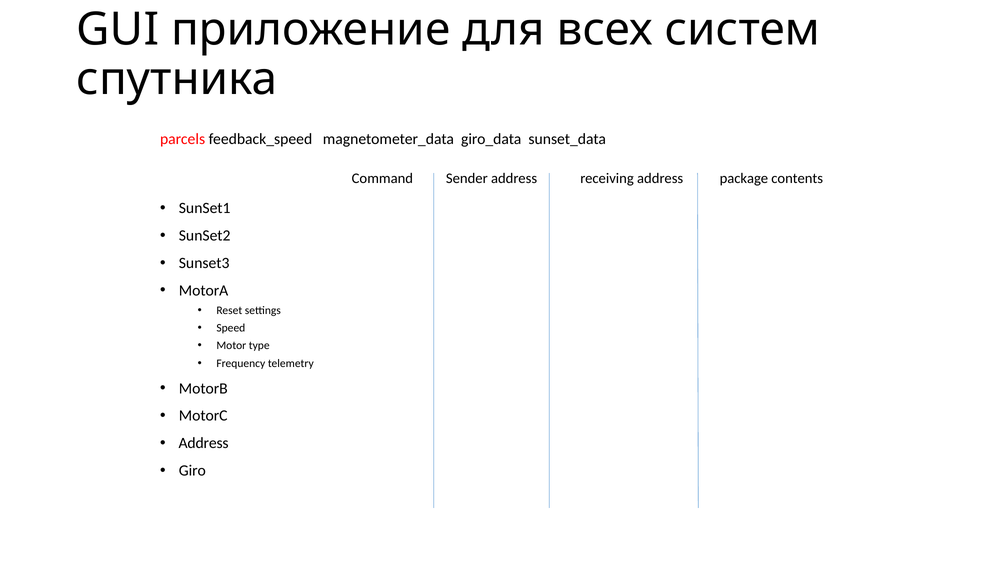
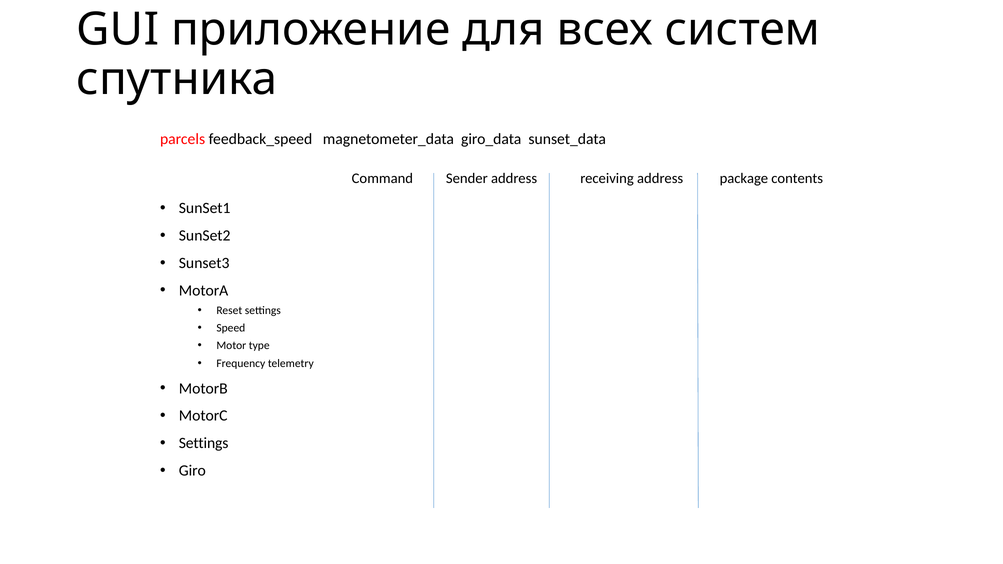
Address: Address -> Settings (204, 443)
